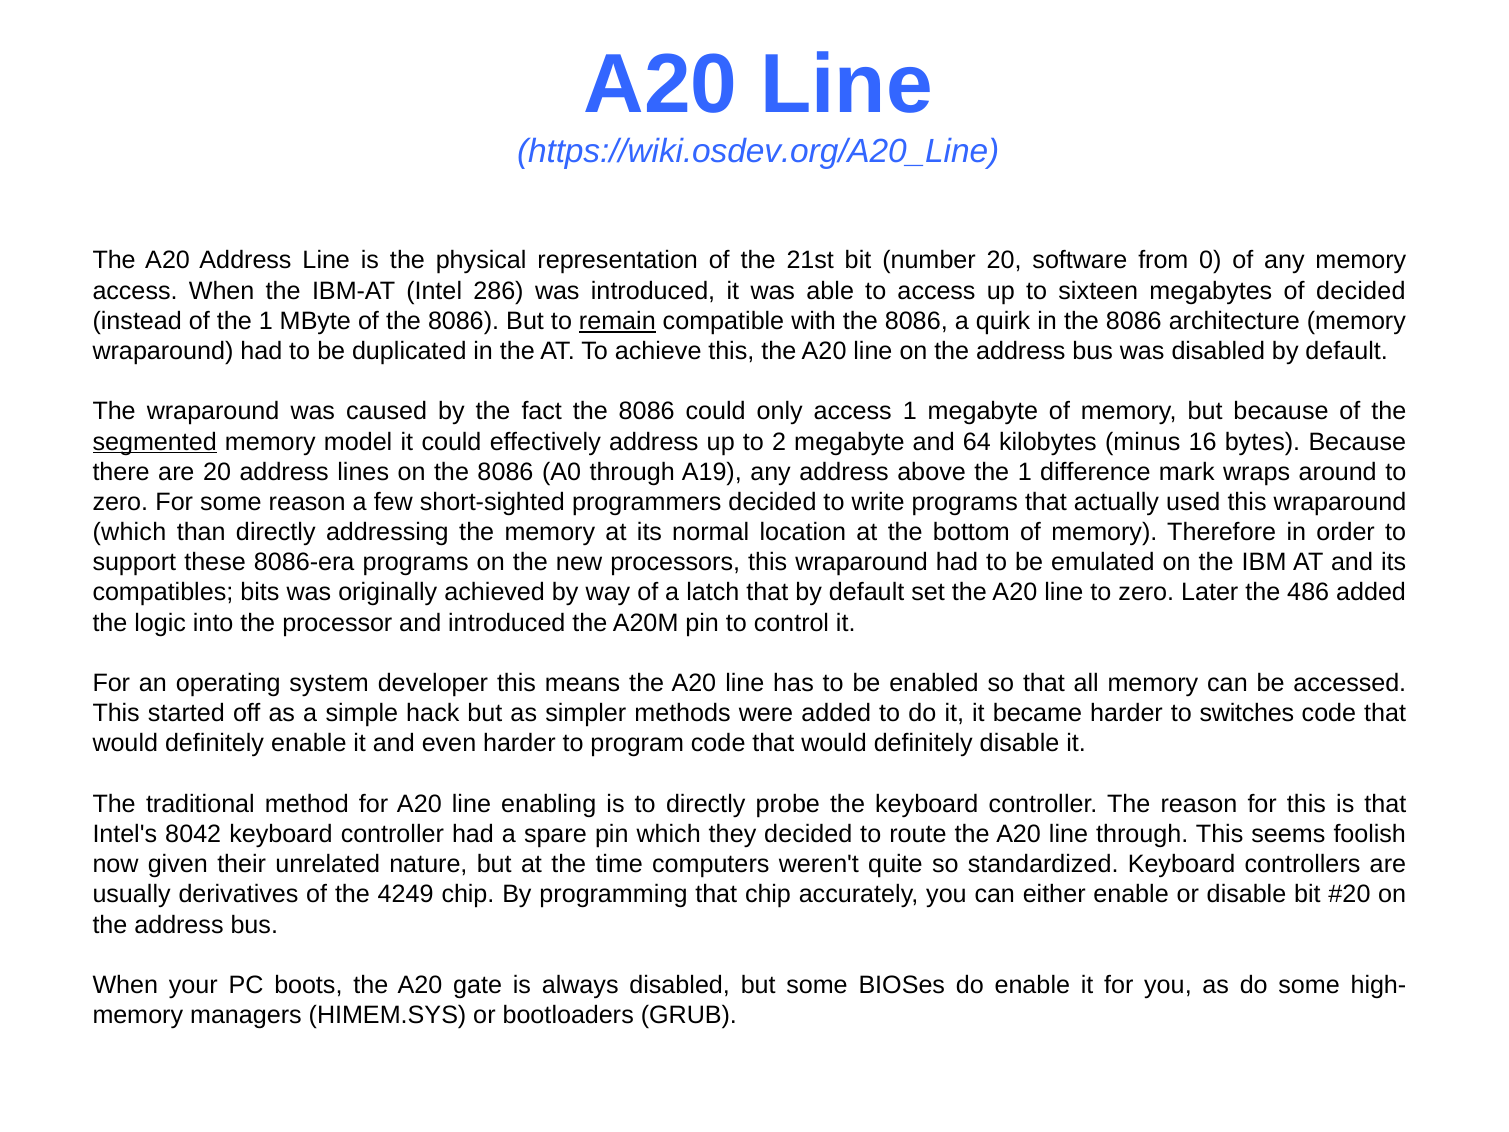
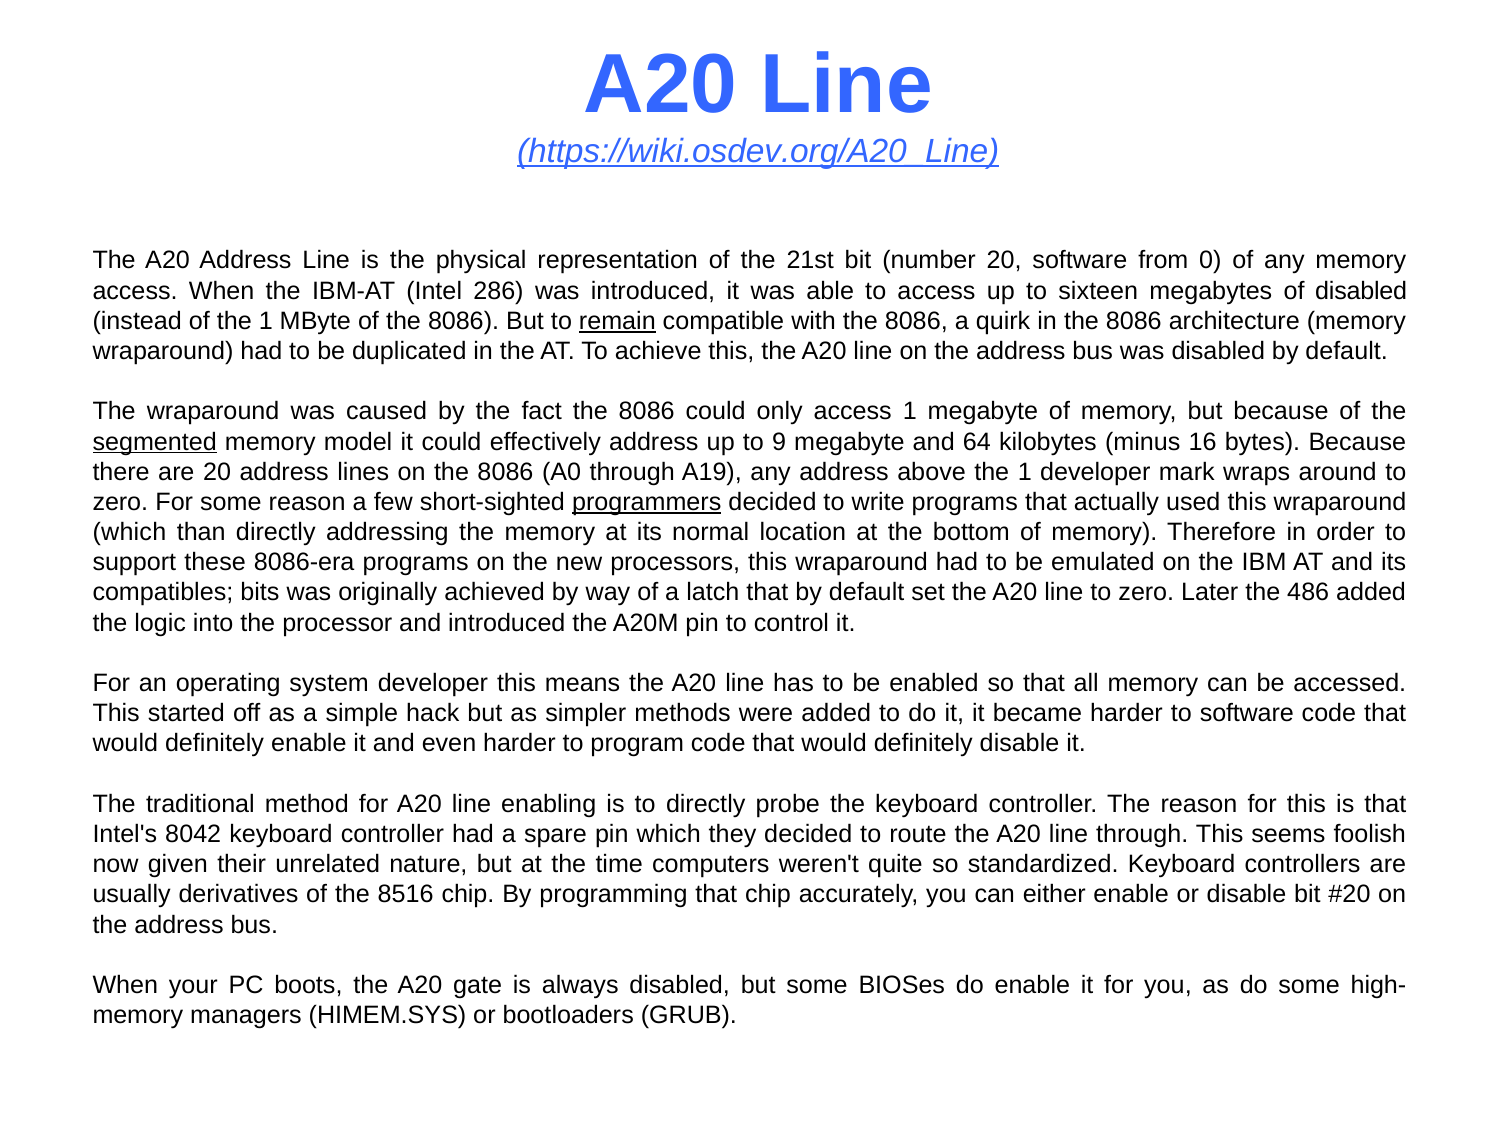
https://wiki.osdev.org/A20_Line underline: none -> present (758, 152)
of decided: decided -> disabled (1361, 291)
2: 2 -> 9 (779, 442)
1 difference: difference -> developer (1095, 472)
programmers underline: none -> present (647, 502)
to switches: switches -> software (1247, 713)
4249: 4249 -> 8516 (406, 894)
